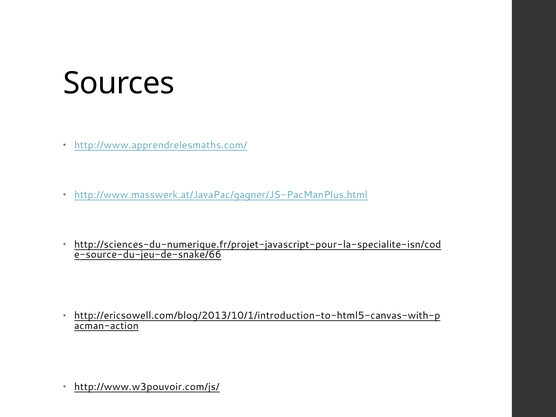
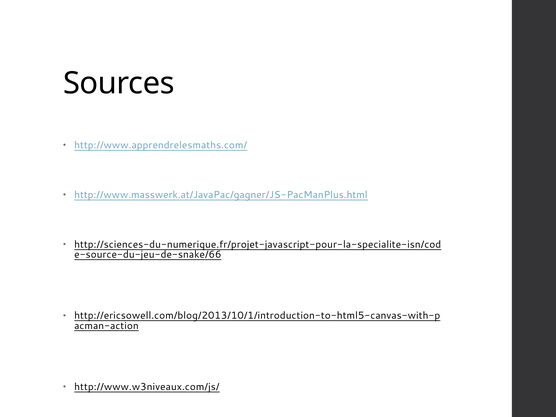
http://www.w3pouvoir.com/js/: http://www.w3pouvoir.com/js/ -> http://www.w3niveaux.com/js/ (147, 387)
